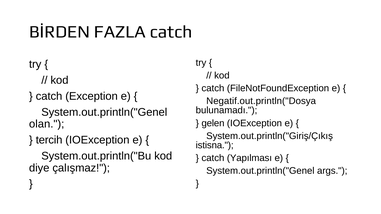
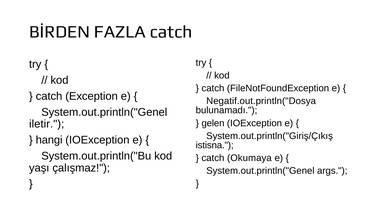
olan: olan -> iletir (47, 124)
tercih: tercih -> hangi (49, 140)
Yapılması: Yapılması -> Okumaya (249, 158)
diye: diye -> yaşı (39, 168)
